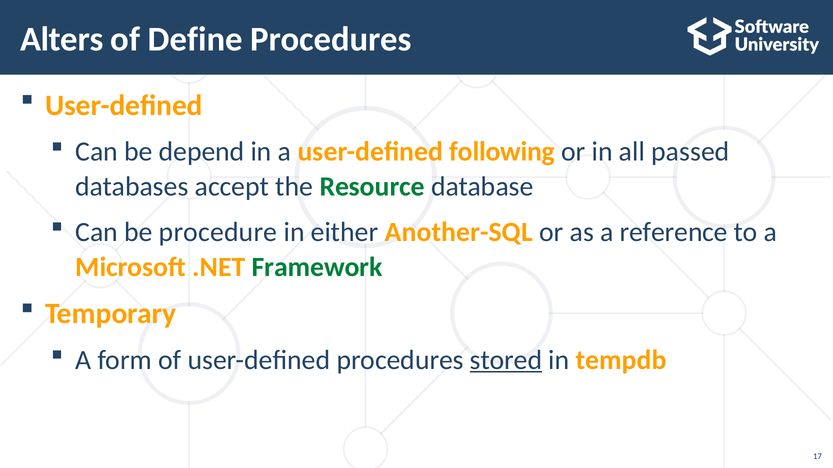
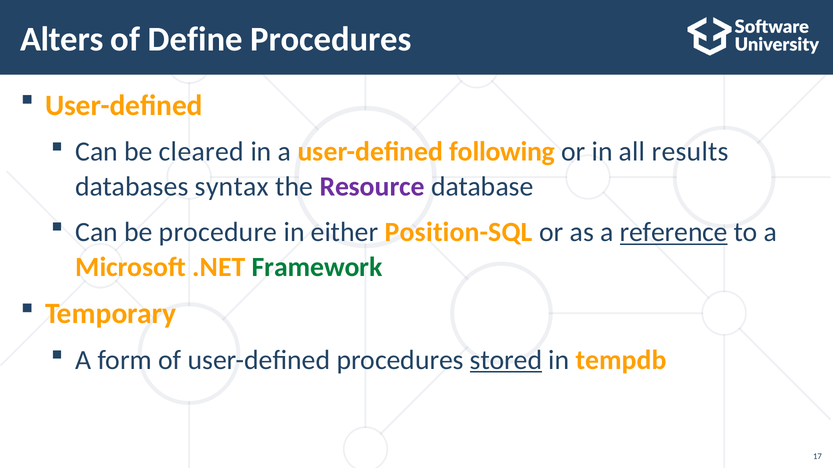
depend: depend -> cleared (201, 152)
passed: passed -> results (690, 152)
accept: accept -> syntax (232, 187)
Resource colour: green -> purple (372, 187)
Another-SQL: Another-SQL -> Position-SQL (459, 232)
reference underline: none -> present (674, 232)
